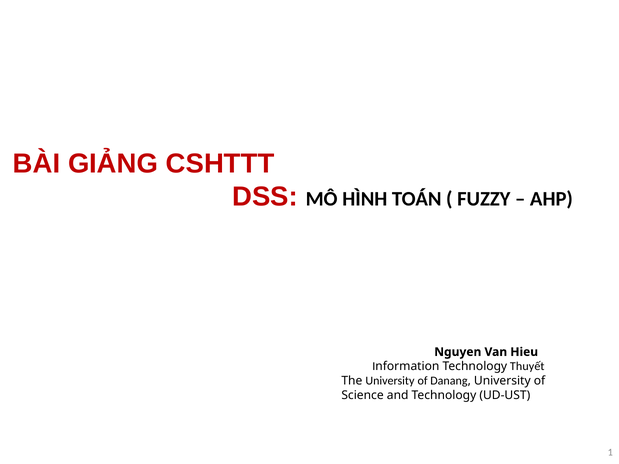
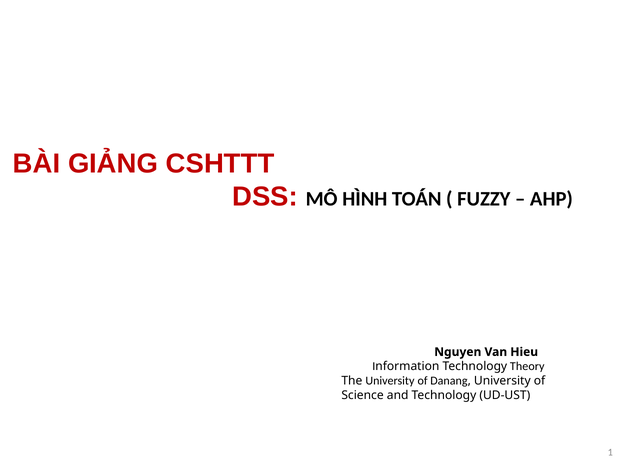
Thuyết: Thuyết -> Theory (527, 367)
